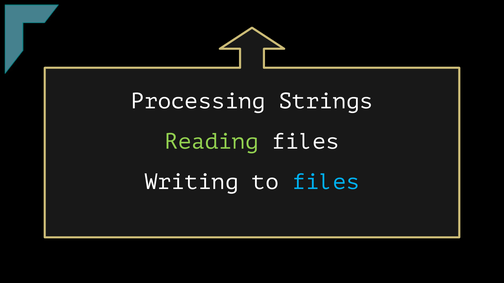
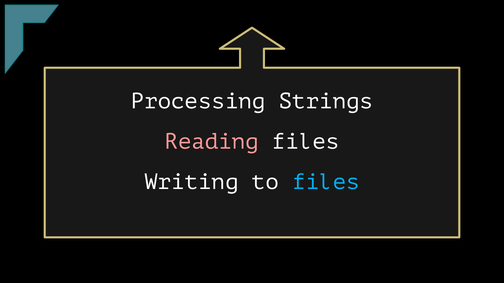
Reading colour: light green -> pink (212, 142)
